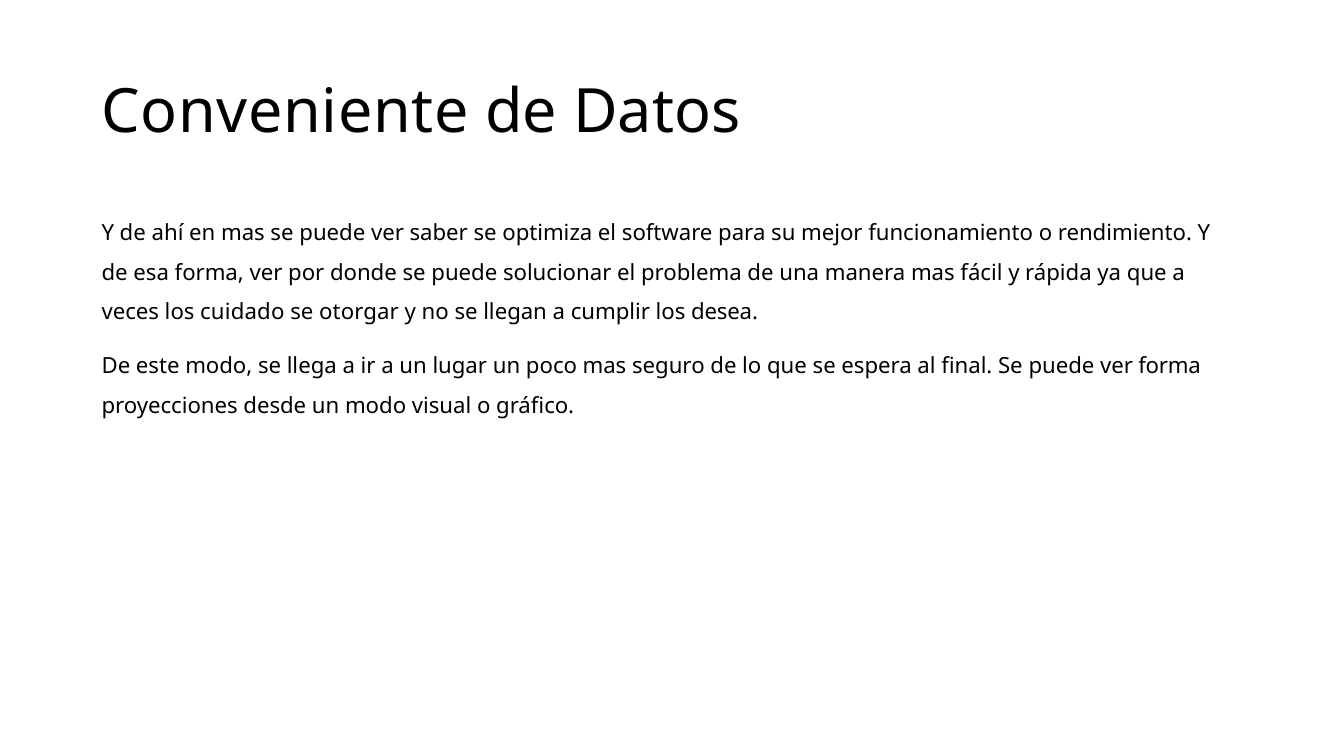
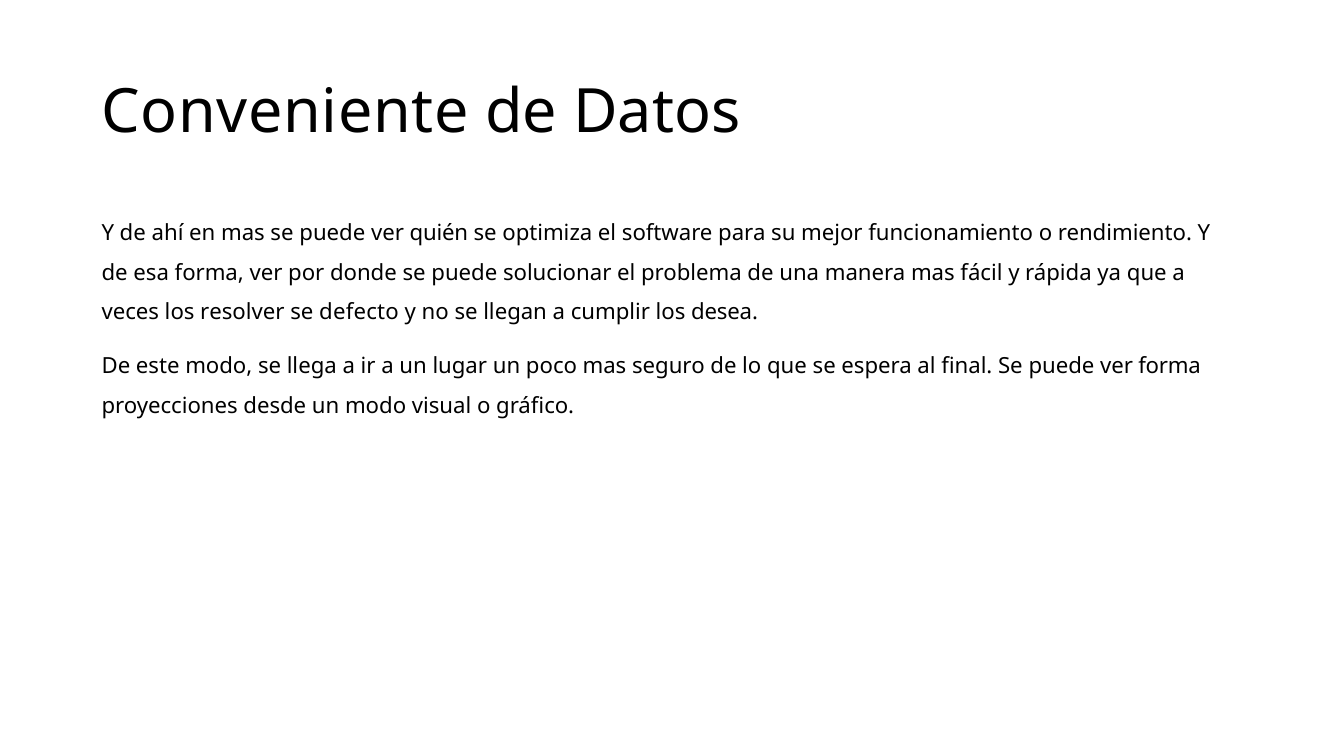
saber: saber -> quién (439, 233)
cuidado: cuidado -> resolver (242, 313)
otorgar: otorgar -> defecto (359, 313)
